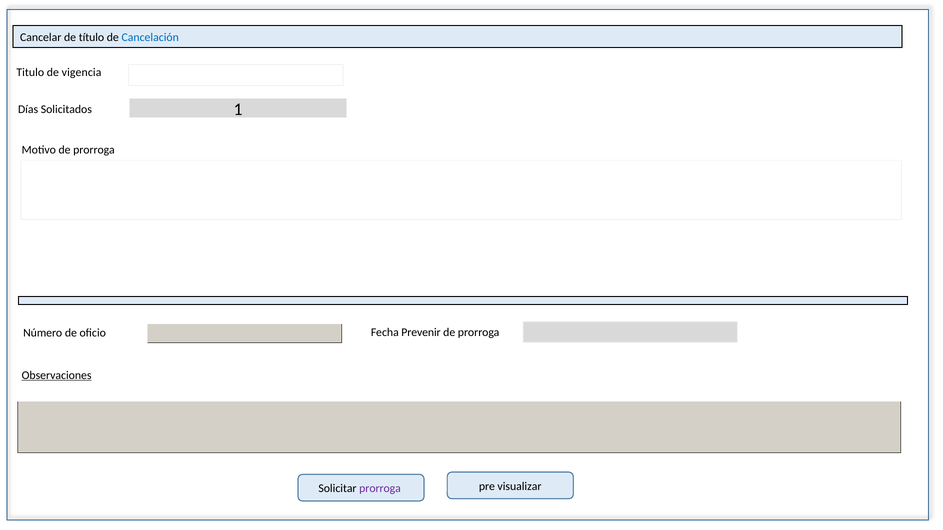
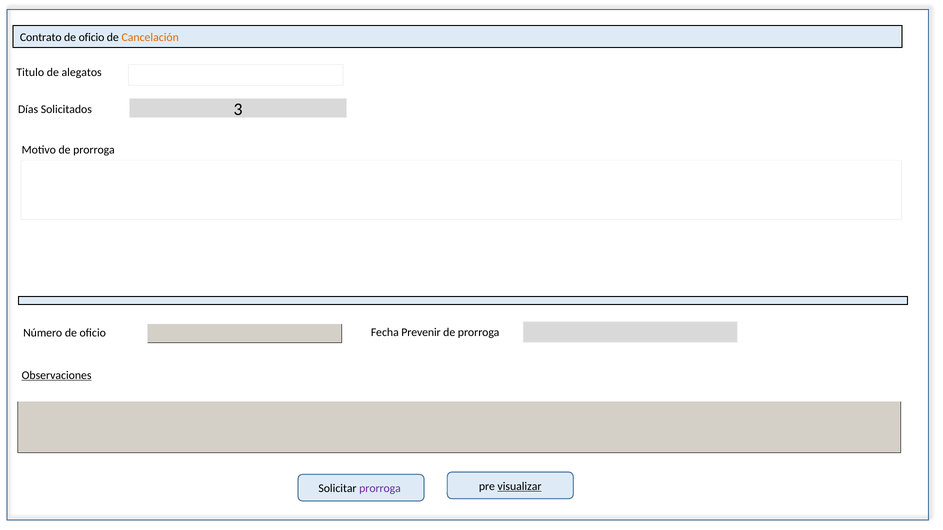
Cancelar: Cancelar -> Contrato (41, 37)
título: título -> oficio (92, 37)
Cancelación colour: blue -> orange (150, 37)
vigencia: vigencia -> alegatos (82, 73)
1: 1 -> 3 (238, 109)
visualizar underline: none -> present (519, 487)
